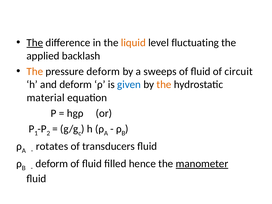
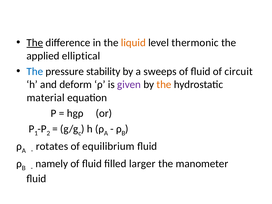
fluctuating: fluctuating -> thermonic (195, 43)
backlash: backlash -> elliptical (81, 56)
The colour: orange -> blue (35, 71)
pressure deform: deform -> stability (103, 71)
given colour: blue -> purple (129, 85)
transducers: transducers -> equilibrium (108, 146)
deform: deform -> namely (52, 164)
hence: hence -> larger (142, 164)
manometer underline: present -> none (202, 164)
